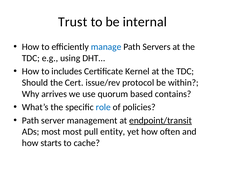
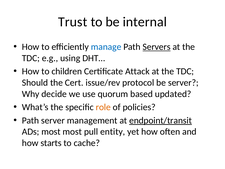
Servers underline: none -> present (157, 47)
includes: includes -> children (67, 71)
Kernel: Kernel -> Attack (137, 71)
be within: within -> server (183, 83)
arrives: arrives -> decide (54, 94)
contains: contains -> updated (173, 94)
role colour: blue -> orange (103, 107)
